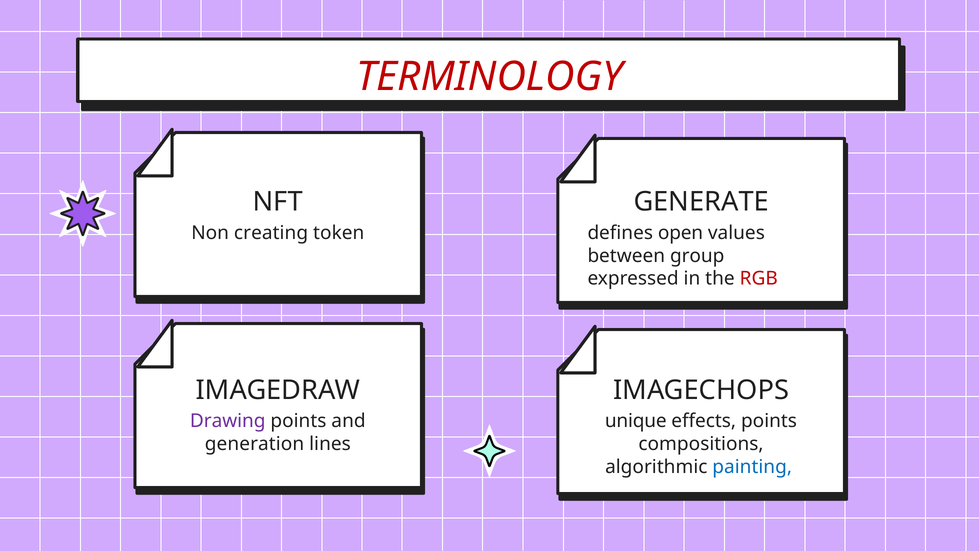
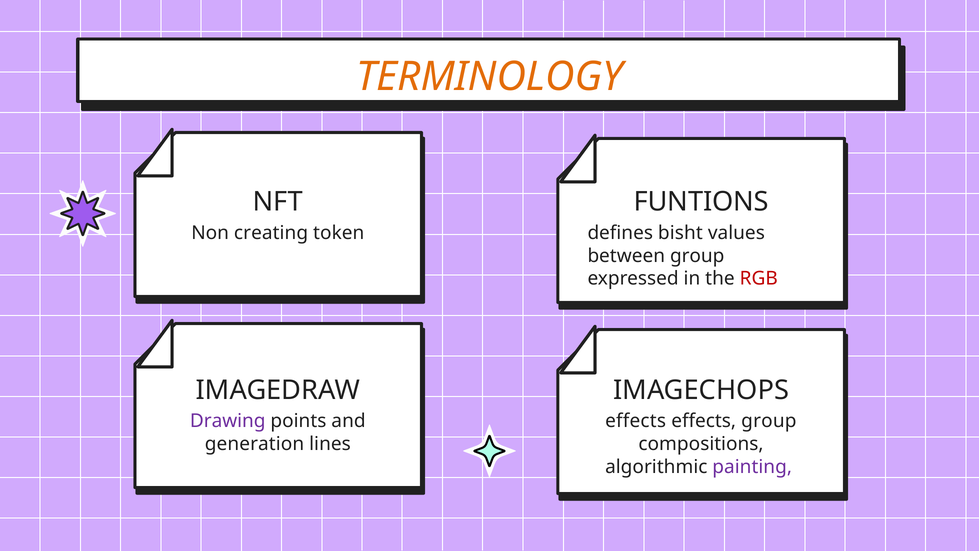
TERMINOLOGY colour: red -> orange (489, 77)
GENERATE: GENERATE -> FUNTIONS (701, 202)
open: open -> bisht (680, 233)
unique: unique -> effects (636, 421)
effects points: points -> group (769, 421)
painting colour: blue -> purple (752, 467)
